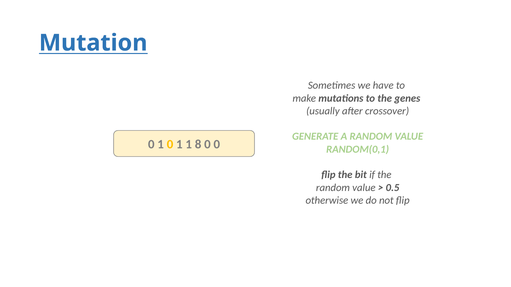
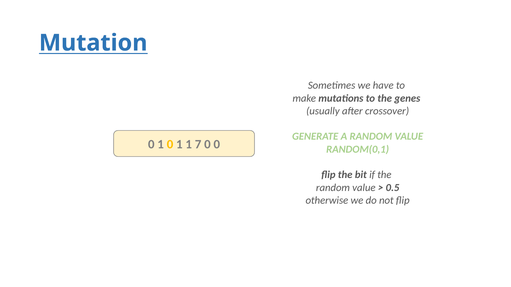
8: 8 -> 7 (198, 145)
